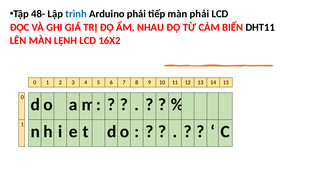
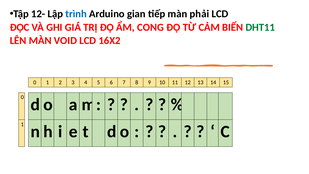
48-: 48- -> 12- (38, 14)
Arduino phải: phải -> gian (136, 14)
NHAU: NHAU -> CONG (150, 27)
DHT11 colour: black -> green (260, 27)
LỆNH: LỆNH -> VOID (65, 41)
